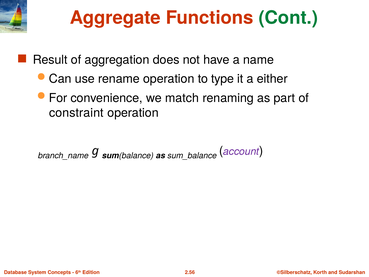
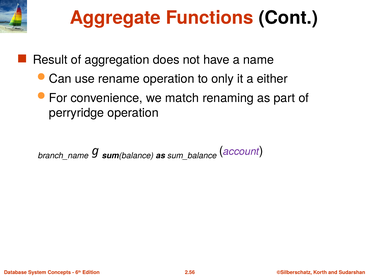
Cont colour: green -> black (288, 18)
type: type -> only (223, 79)
constraint: constraint -> perryridge (77, 113)
